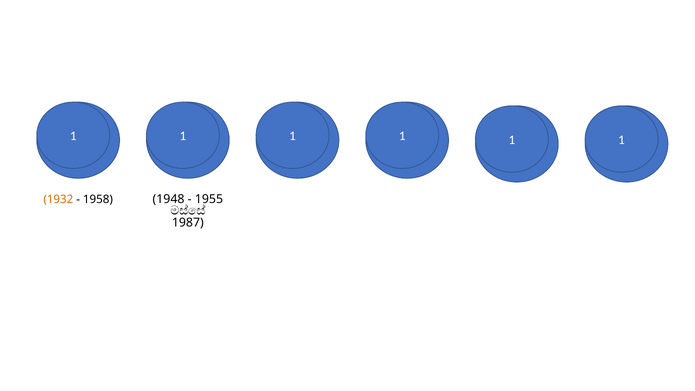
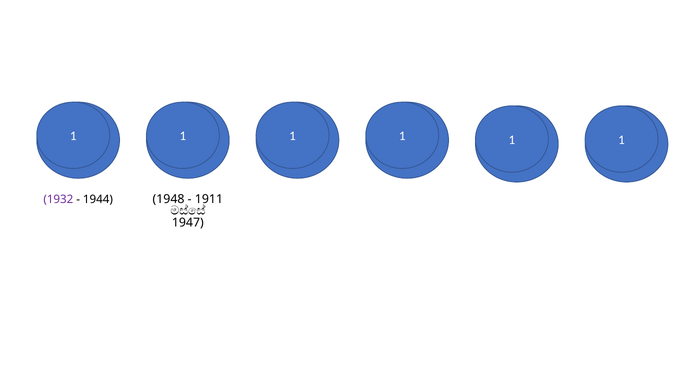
1932 colour: orange -> purple (58, 200)
1958: 1958 -> 1944 (98, 200)
1955: 1955 -> 1911 (209, 199)
1987: 1987 -> 1947 (188, 223)
